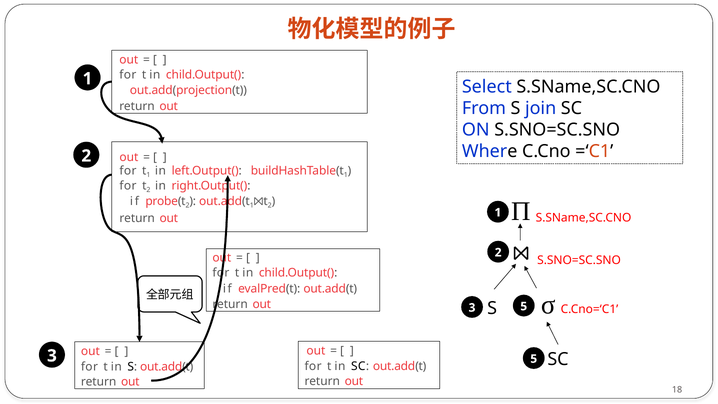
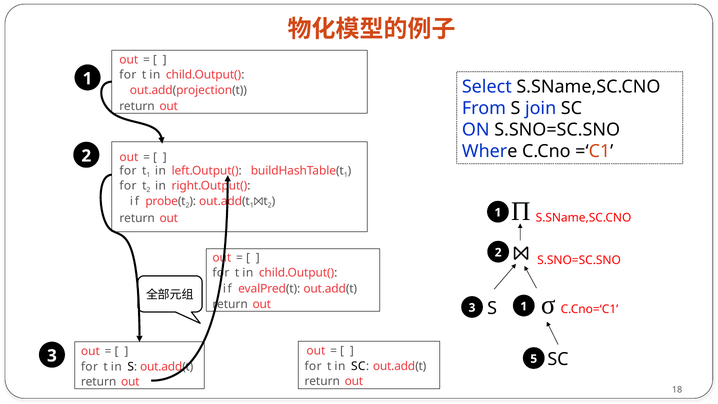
3 5: 5 -> 1 (524, 306)
